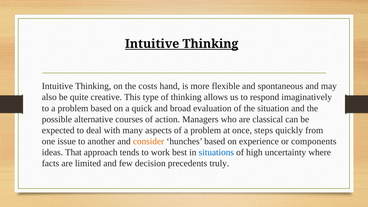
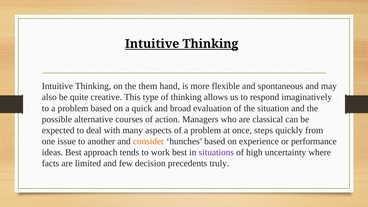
costs: costs -> them (148, 86)
components: components -> performance (314, 141)
ideas That: That -> Best (73, 152)
situations colour: blue -> purple (216, 152)
